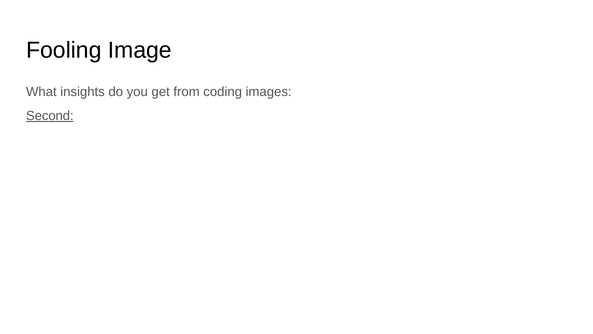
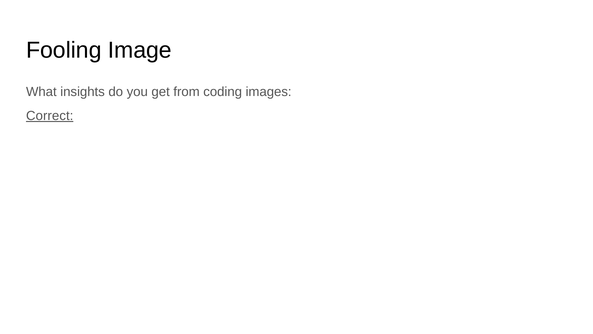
Second: Second -> Correct (50, 116)
